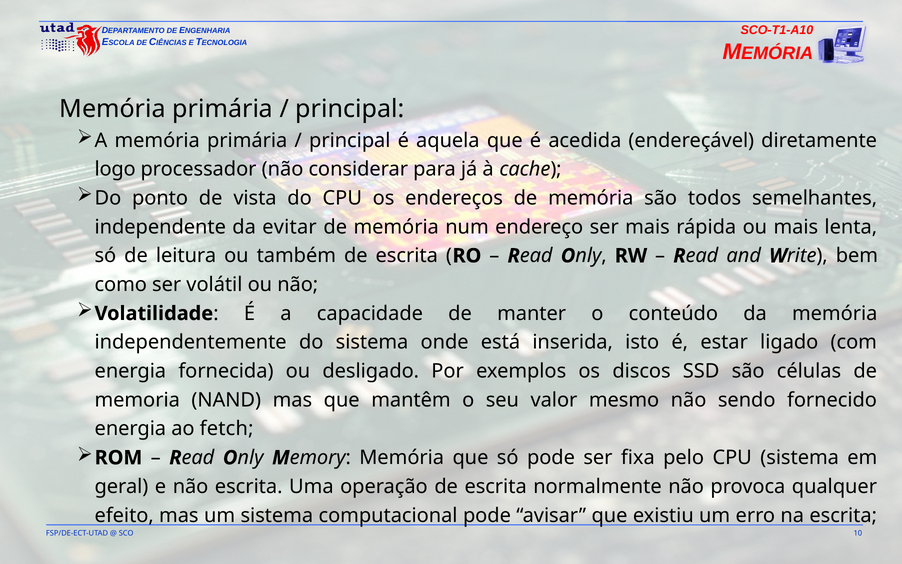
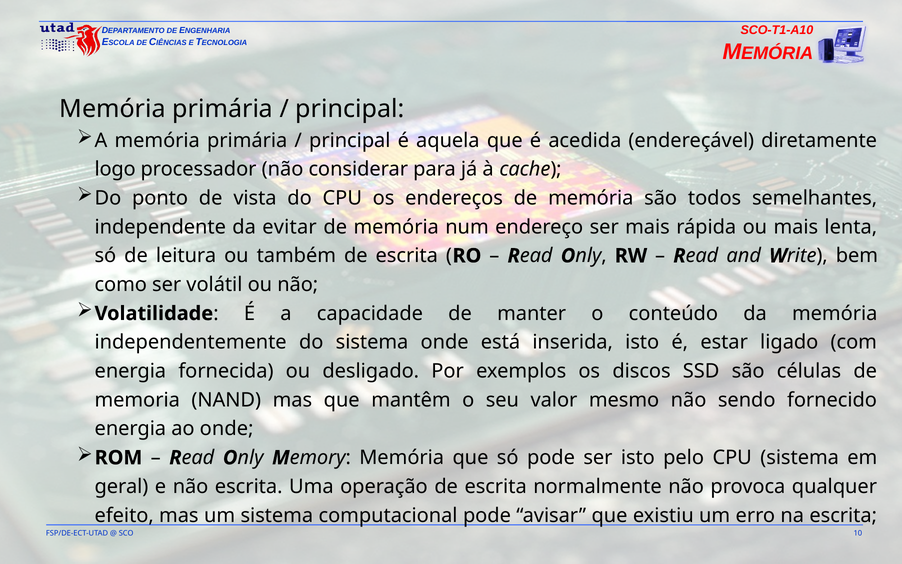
ao fetch: fetch -> onde (227, 429)
ser fixa: fixa -> isto (638, 458)
